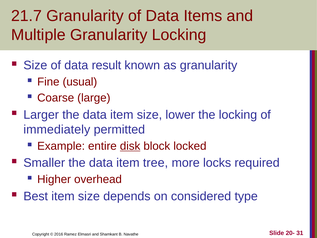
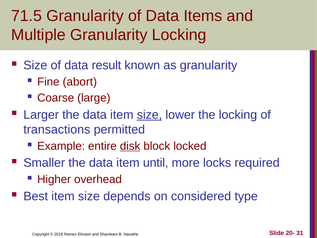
21.7: 21.7 -> 71.5 (27, 16)
usual: usual -> abort (80, 82)
size underline: none -> present (149, 115)
immediately: immediately -> transactions (57, 129)
tree: tree -> until (156, 163)
